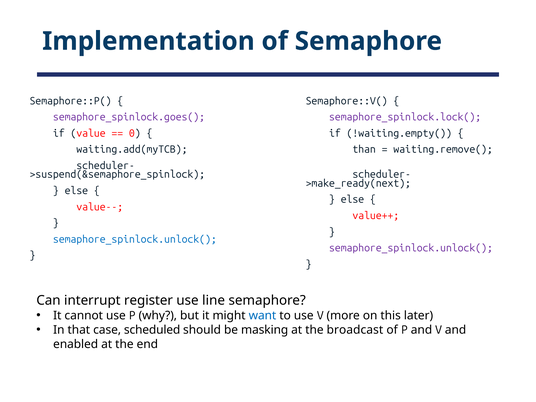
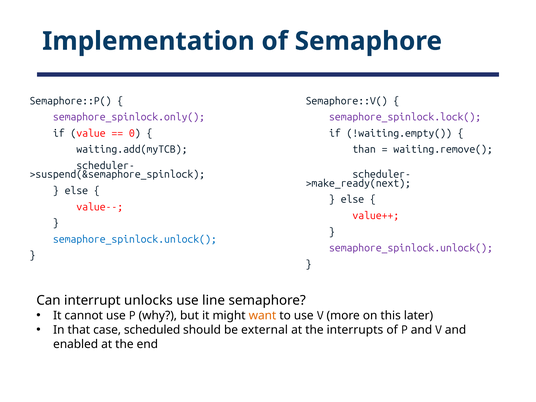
semaphore_spinlock.goes(: semaphore_spinlock.goes( -> semaphore_spinlock.only( (129, 117)
register: register -> unlocks (148, 301)
want colour: blue -> orange (262, 316)
masking: masking -> external (265, 330)
broadcast: broadcast -> interrupts (355, 330)
